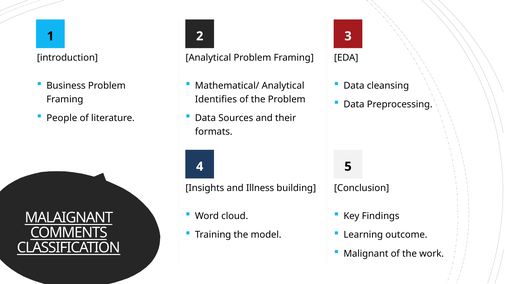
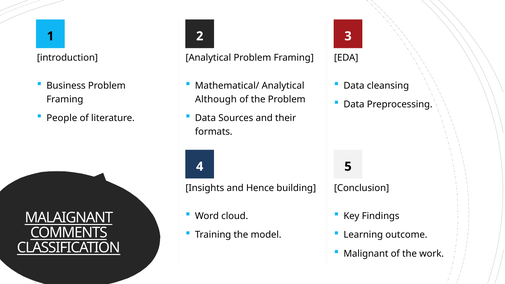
Identifies: Identifies -> Although (216, 99)
Illness: Illness -> Hence (260, 188)
